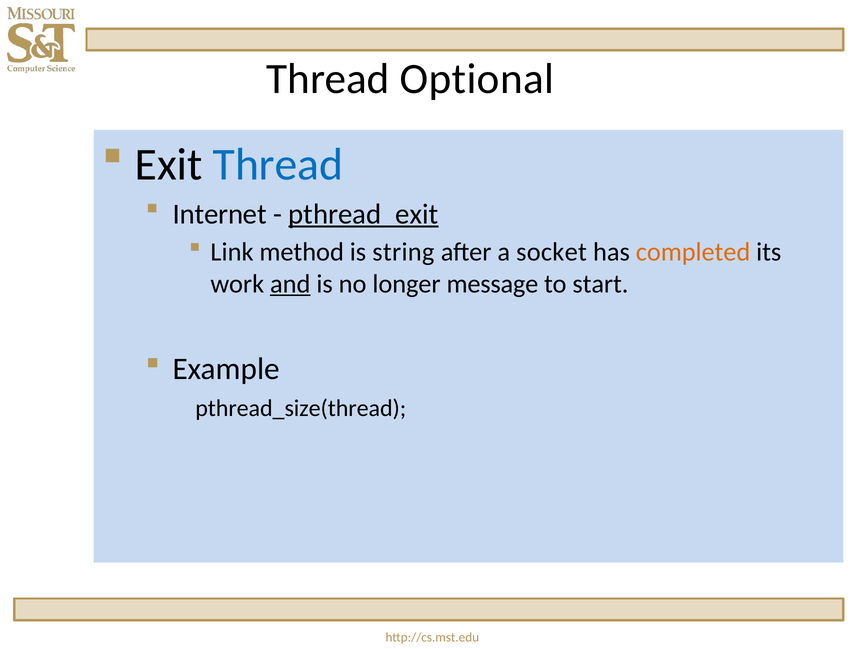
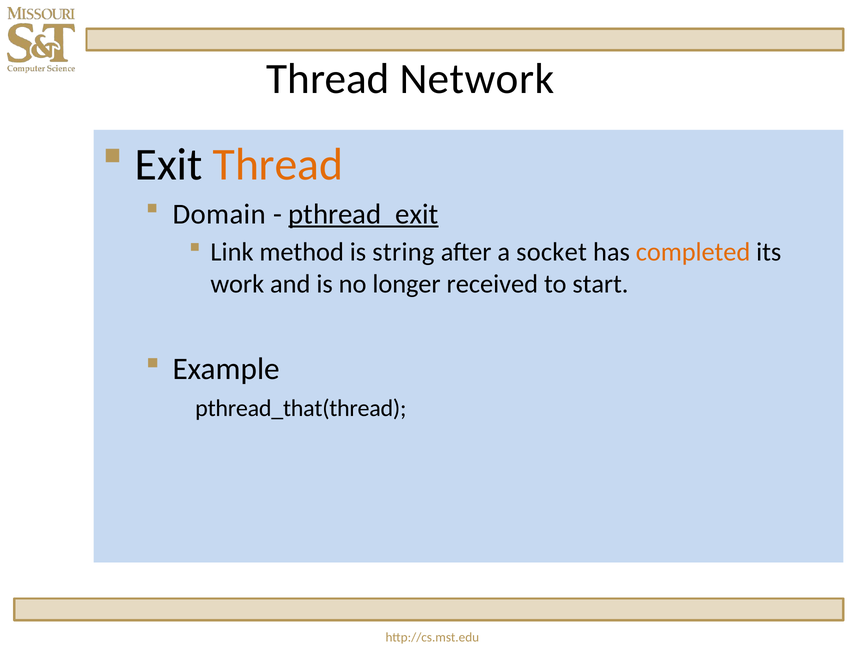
Optional: Optional -> Network (477, 79)
Thread colour: blue -> orange (278, 165)
Internet: Internet -> Domain (219, 214)
and underline: present -> none (290, 284)
message: message -> received (492, 284)
pthread_size(thread: pthread_size(thread -> pthread_that(thread (301, 408)
